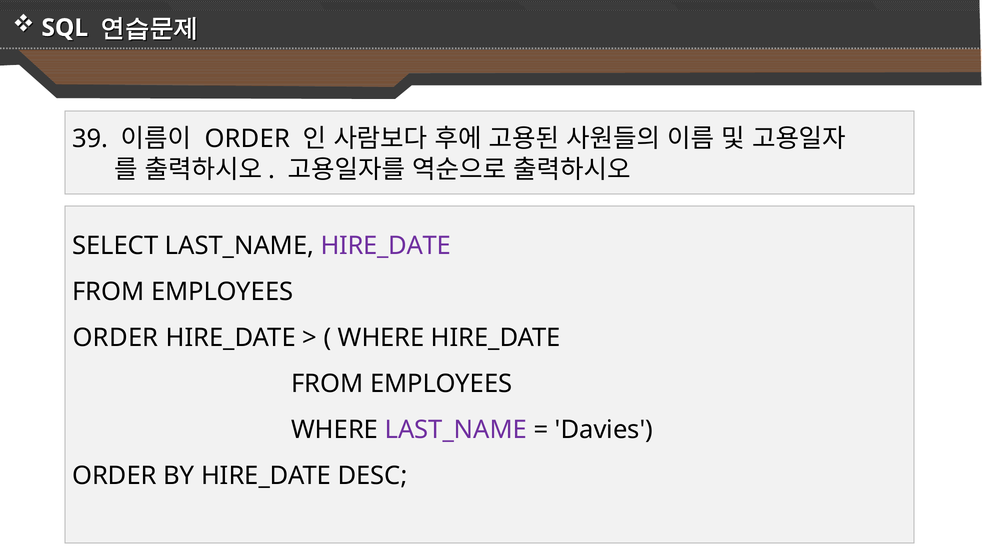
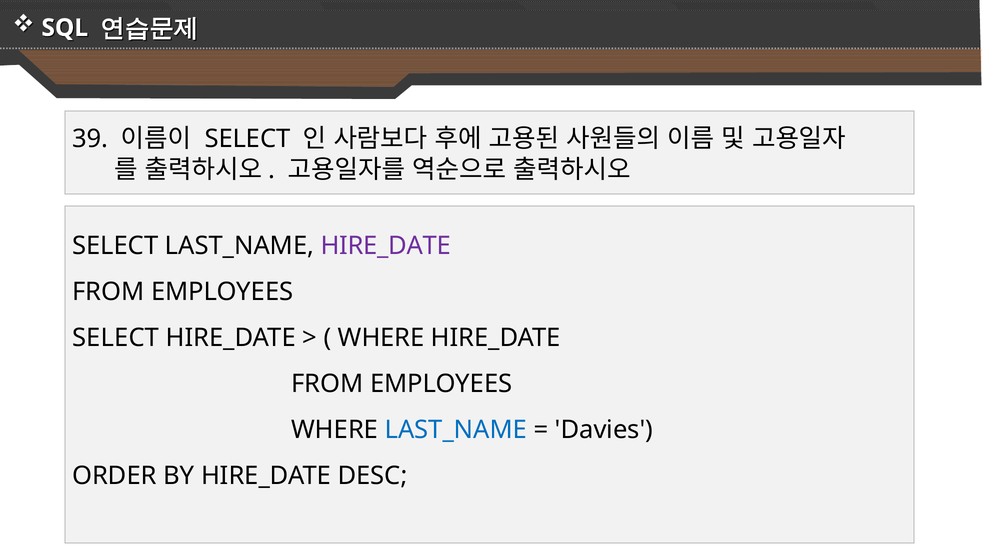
ORDER: ORDER -> SELECT (247, 139)
ORDER: ORDER -> SELECT (116, 338)
LAST_NAME colour: purple -> blue (456, 430)
